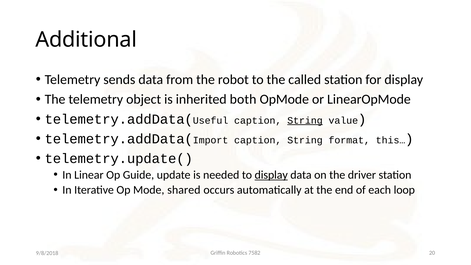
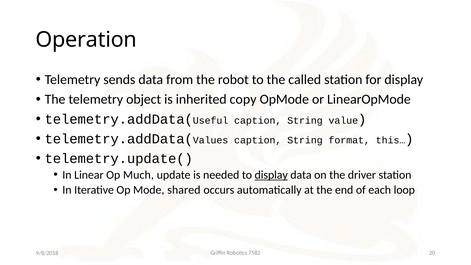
Additional: Additional -> Operation (86, 40)
both: both -> copy (243, 99)
String underline: present -> none (305, 120)
Import: Import -> Values (211, 140)
Guide: Guide -> Much (138, 175)
